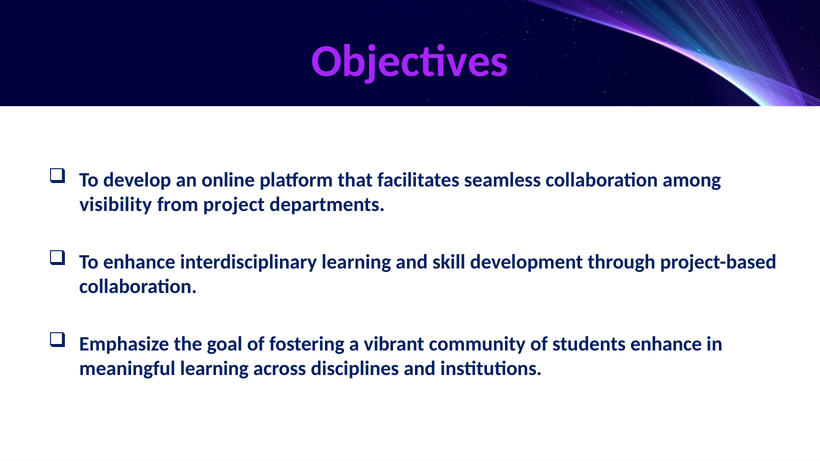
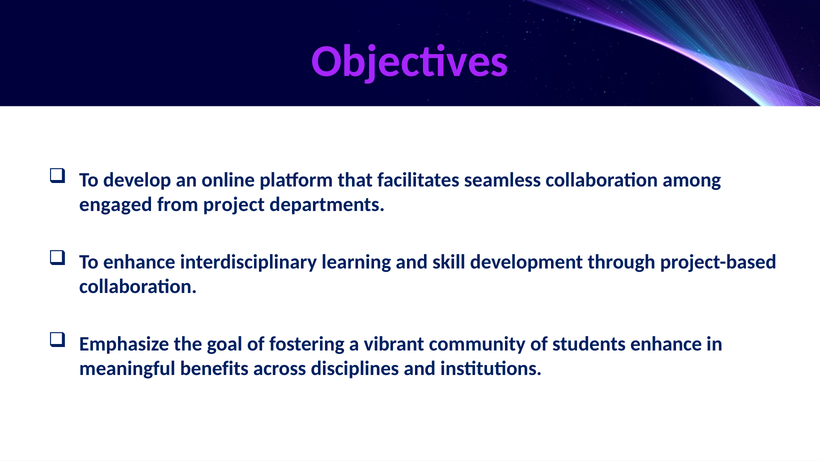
visibility: visibility -> engaged (116, 205)
meaningful learning: learning -> benefits (214, 369)
